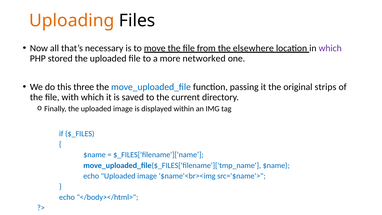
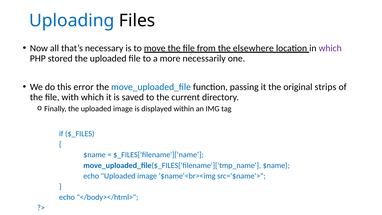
Uploading colour: orange -> blue (72, 21)
networked: networked -> necessarily (204, 58)
three: three -> error (84, 87)
